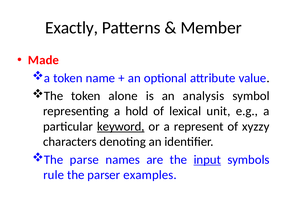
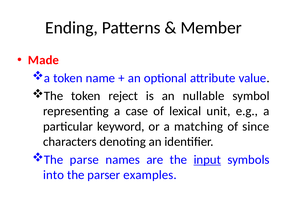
Exactly: Exactly -> Ending (71, 28)
alone: alone -> reject (123, 96)
analysis: analysis -> nullable (204, 96)
hold: hold -> case (137, 111)
keyword underline: present -> none (121, 127)
represent: represent -> matching (199, 127)
xyzzy: xyzzy -> since (256, 127)
rule: rule -> into (54, 175)
